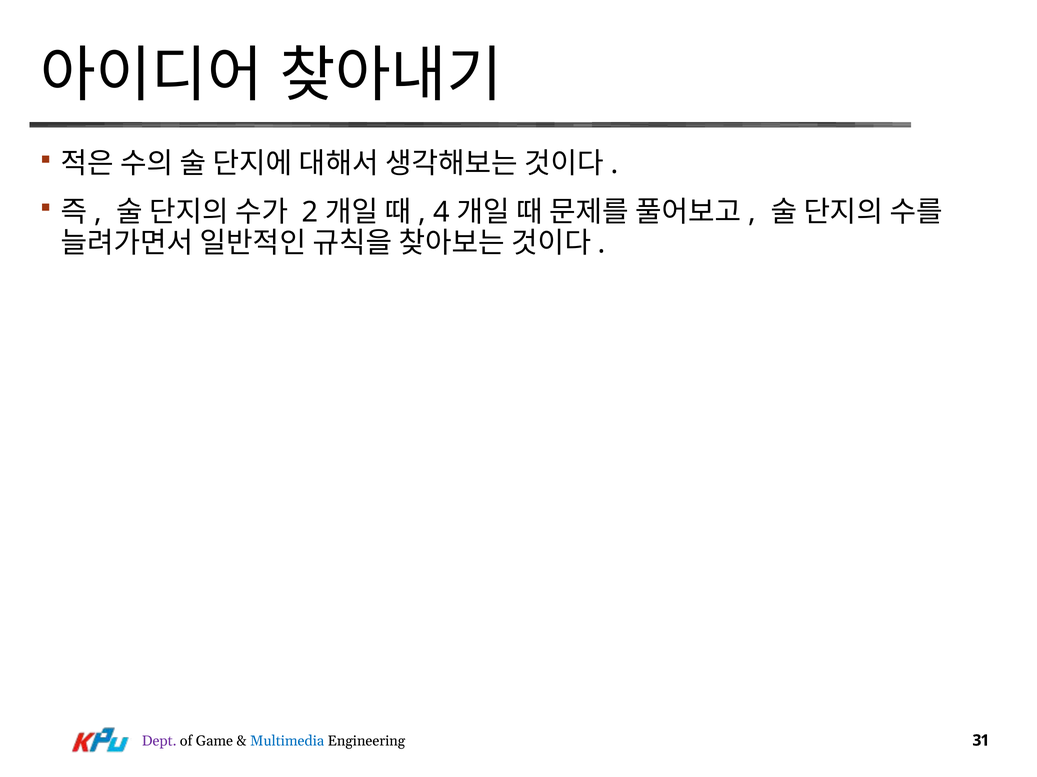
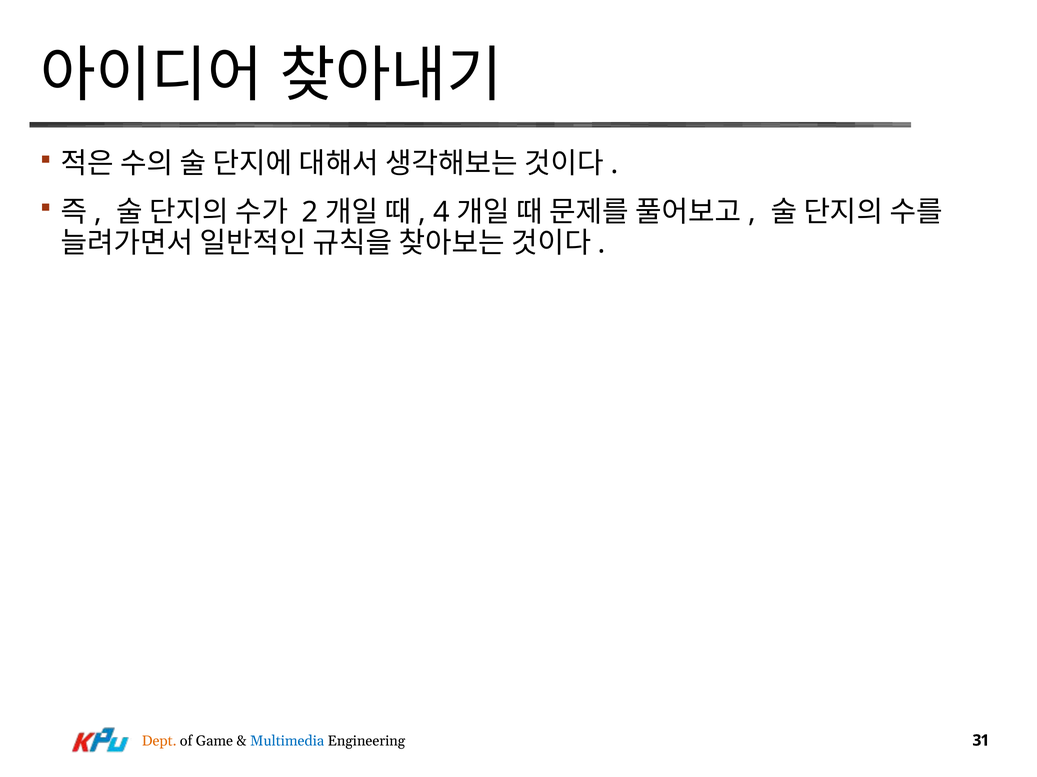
Dept colour: purple -> orange (159, 742)
